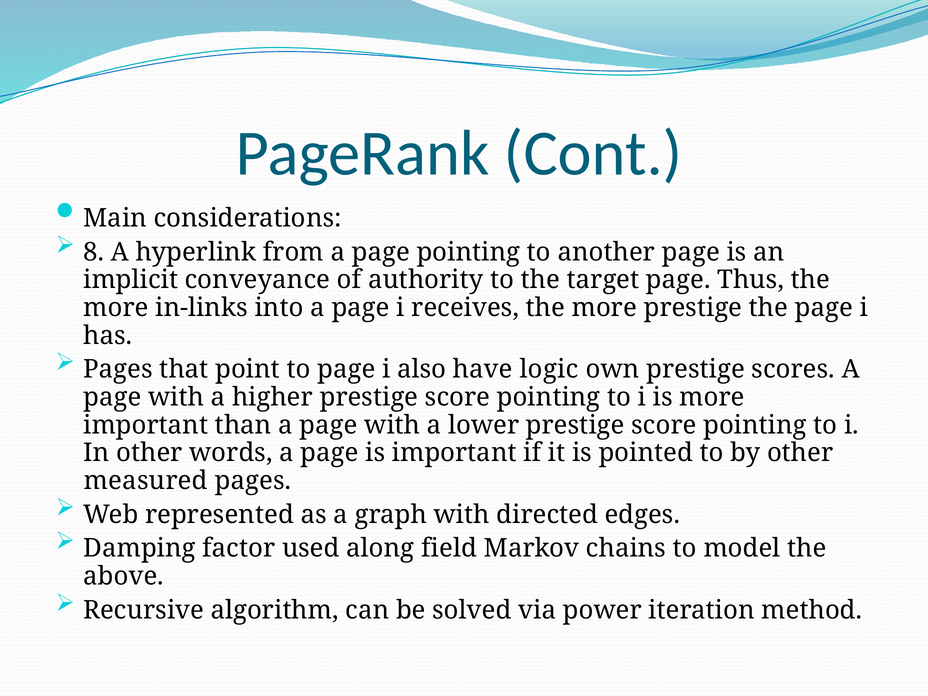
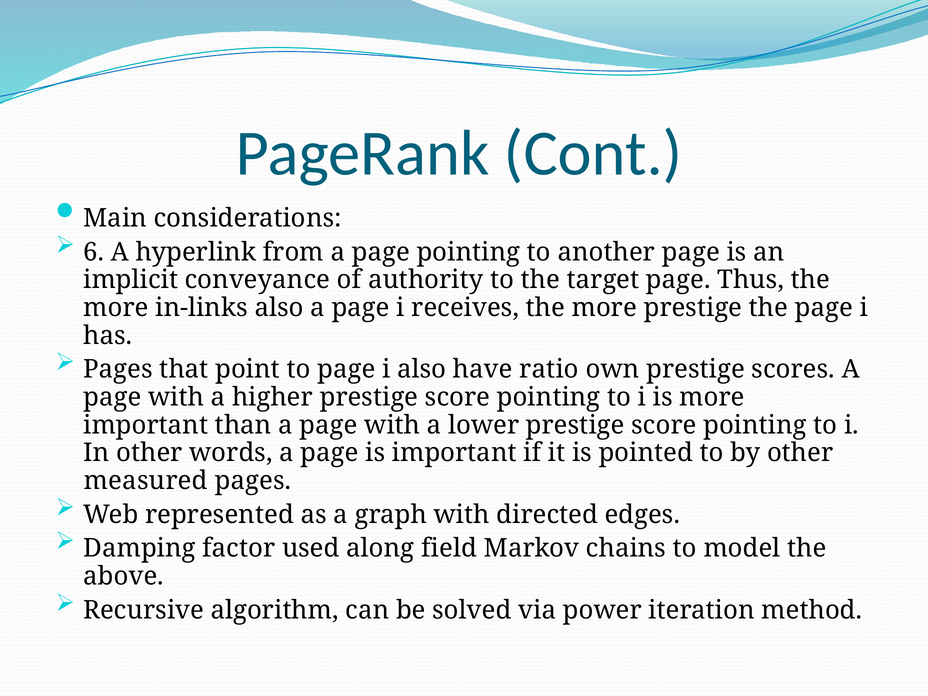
8: 8 -> 6 (94, 252)
in-links into: into -> also (279, 308)
logic: logic -> ratio (549, 369)
